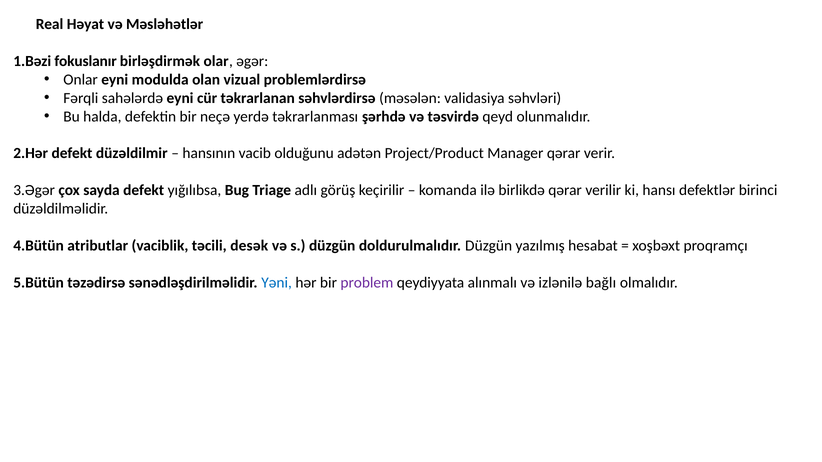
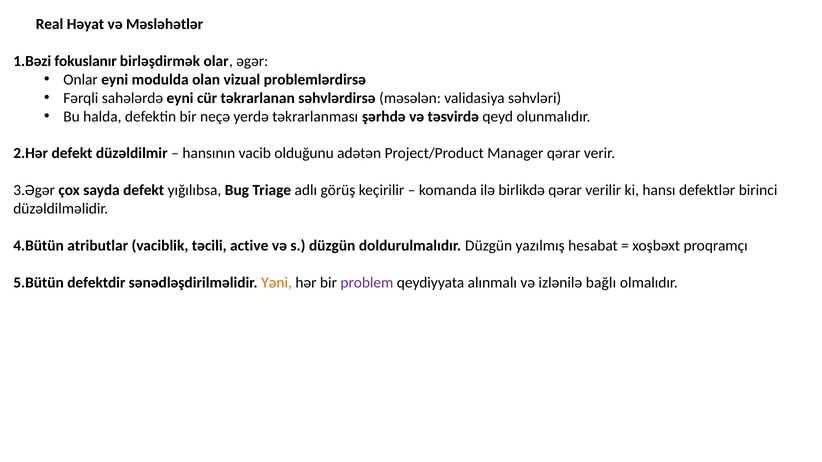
desək: desək -> active (249, 246)
təzədirsə: təzədirsə -> defektdir (96, 283)
Yəni colour: blue -> orange (277, 283)
